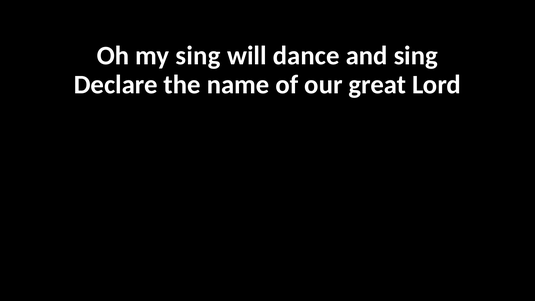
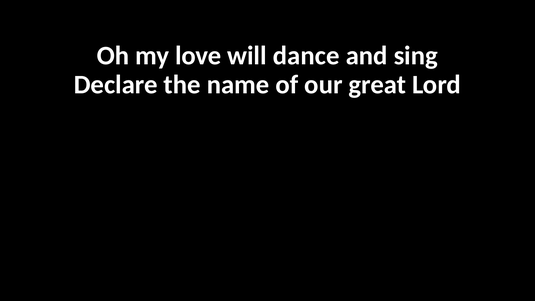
my sing: sing -> love (198, 56)
